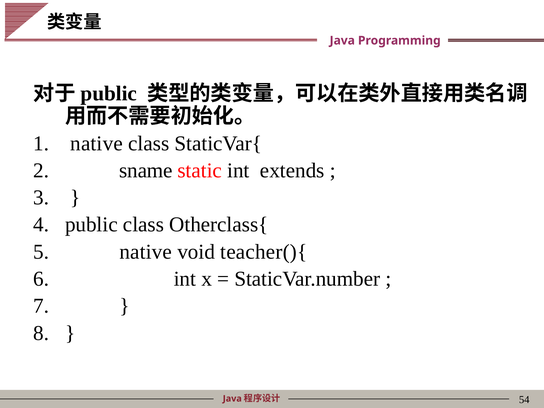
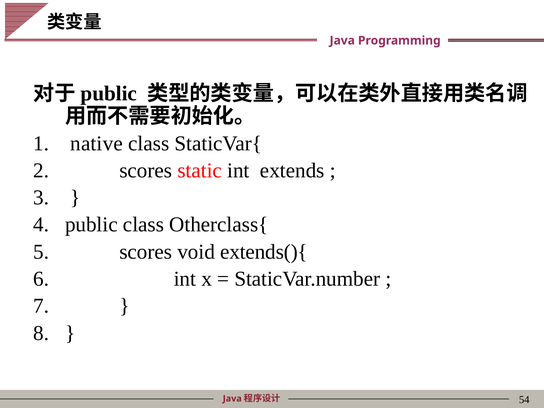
sname: sname -> scores (146, 170)
native: native -> scores (146, 252)
teacher(){: teacher(){ -> extends(){ (264, 252)
